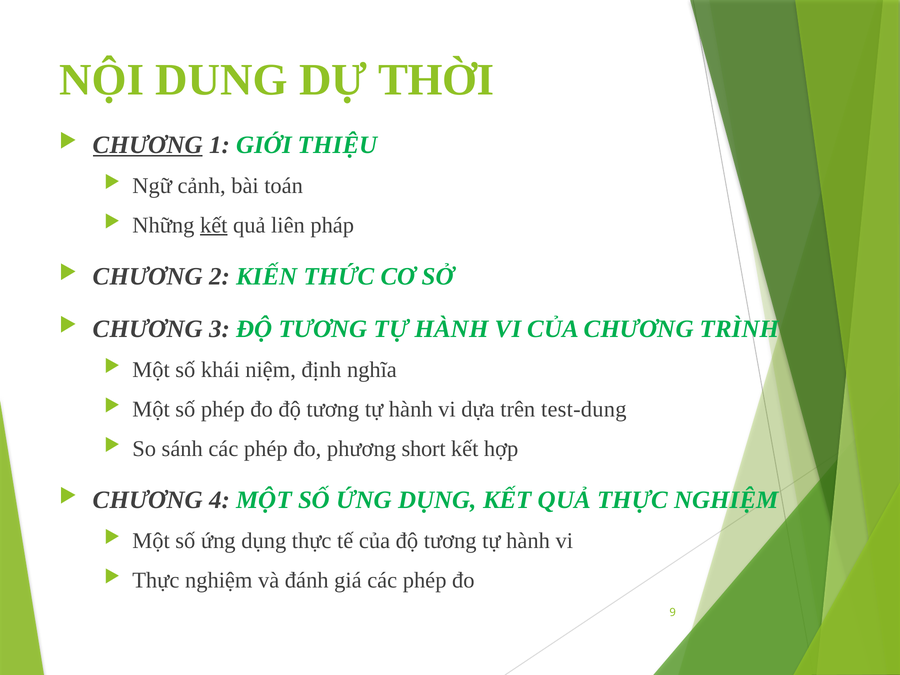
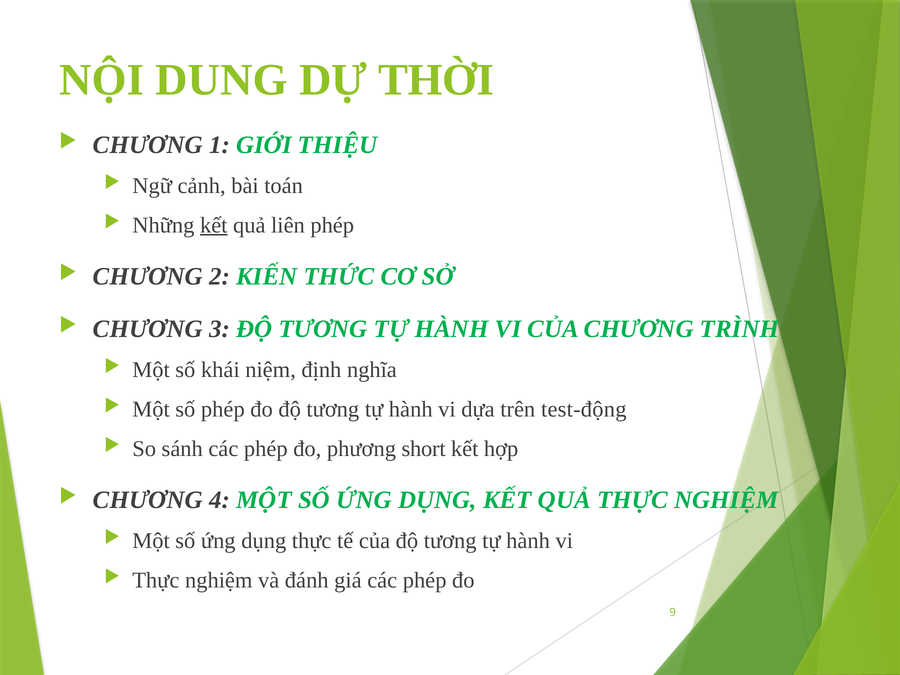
CHƯƠNG underline: present -> none (148, 145)
liên pháp: pháp -> phép (332, 225)
test-dung: test-dung -> test-động (584, 409)
